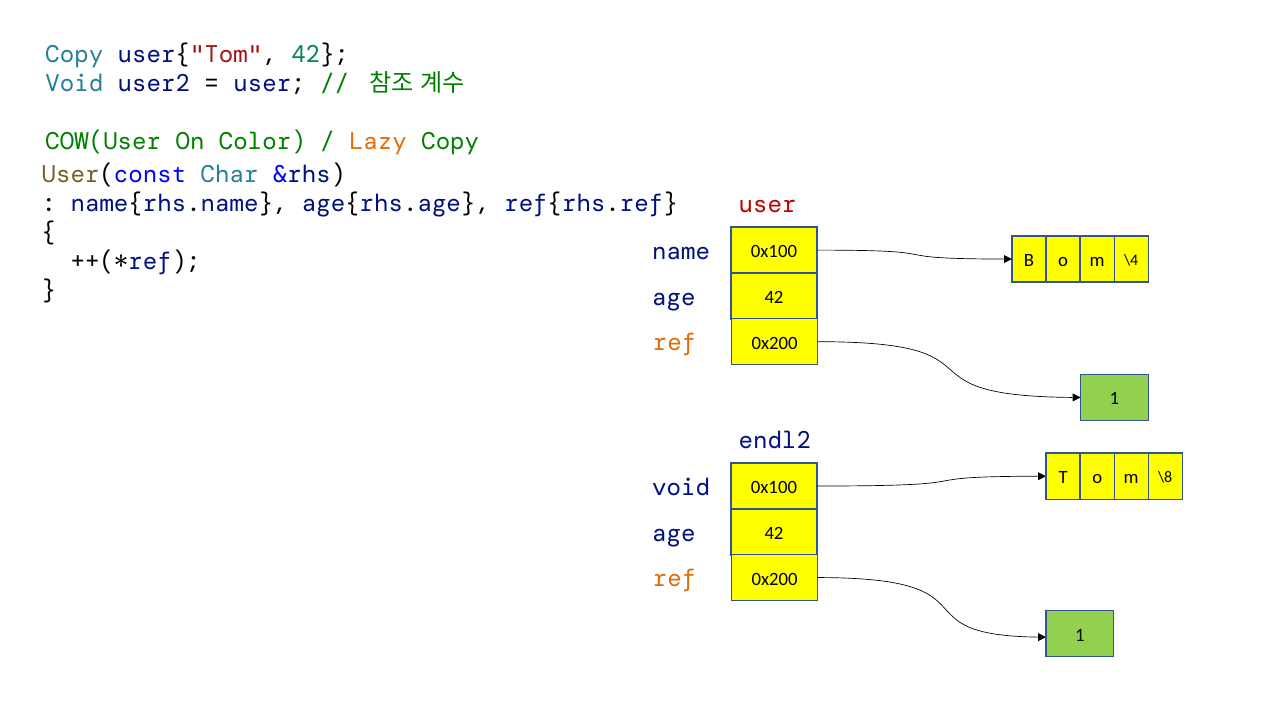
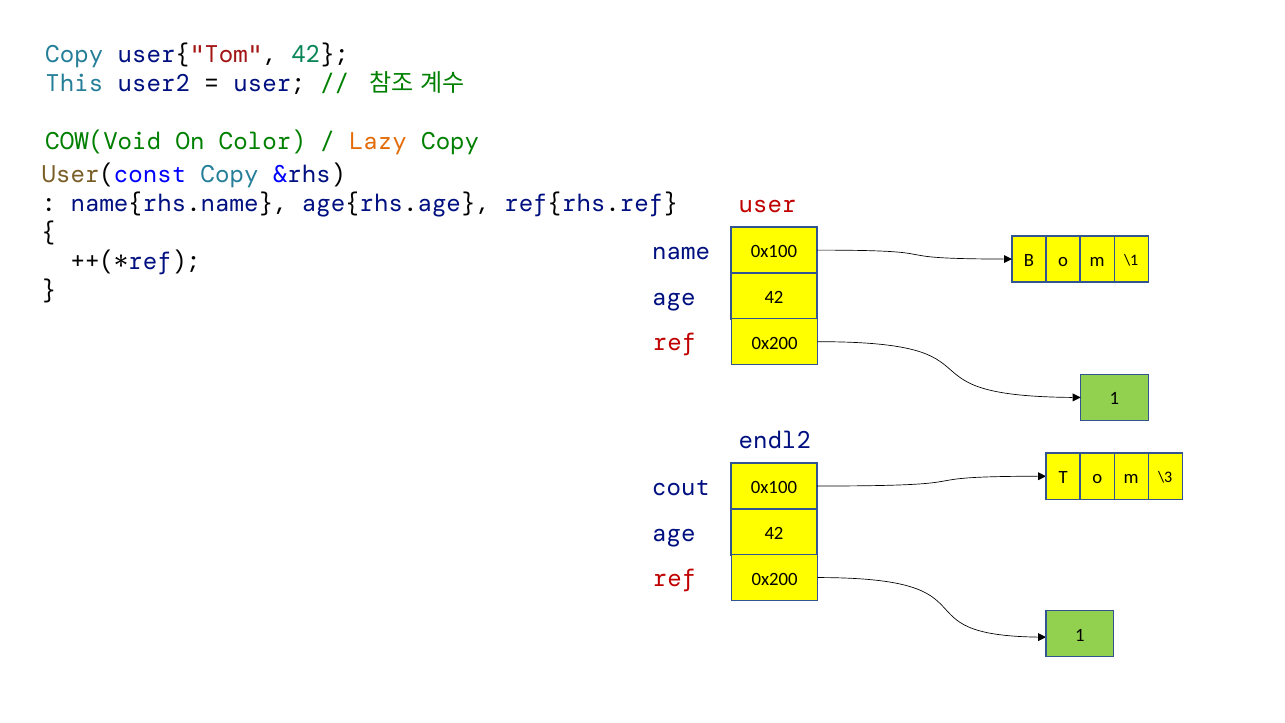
Void: Void -> This (74, 84)
COW(User: COW(User -> COW(Void (103, 142)
User(const Char: Char -> Copy (230, 175)
\4: \4 -> \1 (1131, 260)
ref colour: orange -> red (675, 343)
\8: \8 -> \3 (1165, 477)
void: void -> cout (681, 487)
ref colour: orange -> red (675, 579)
